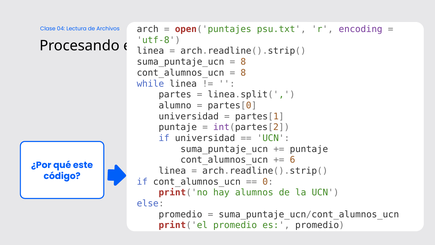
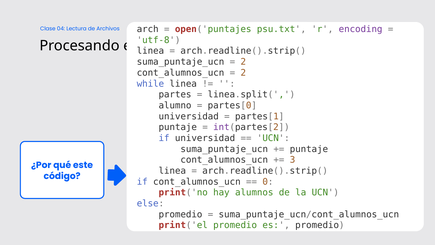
8: 8 -> 2 (243, 62)
8: 8 -> 2 (243, 73)
6: 6 -> 3 (293, 160)
